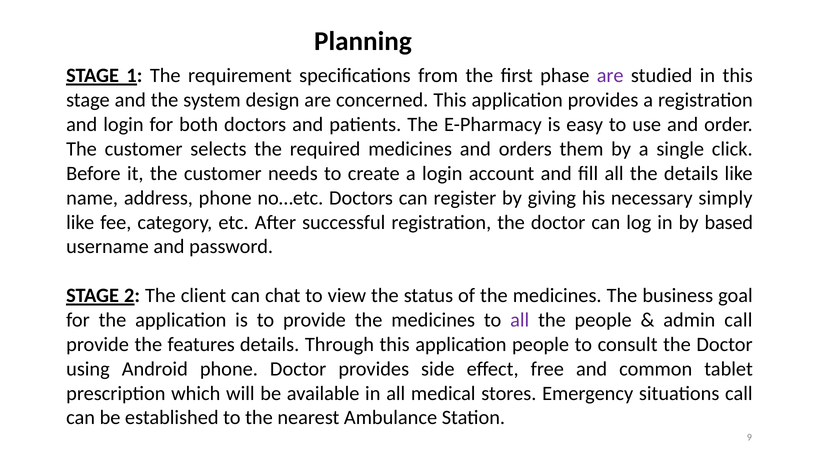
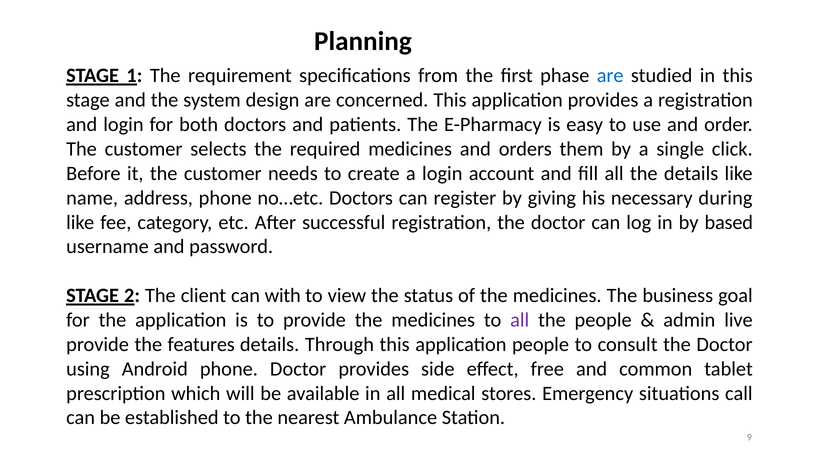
are colour: purple -> blue (610, 76)
simply: simply -> during (725, 198)
chat: chat -> with (283, 296)
admin call: call -> live (739, 320)
